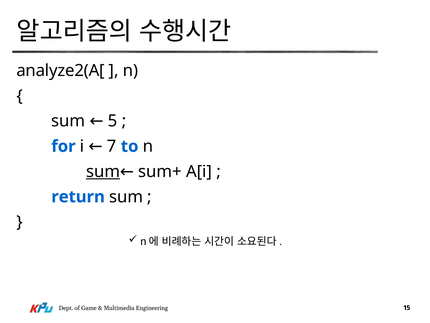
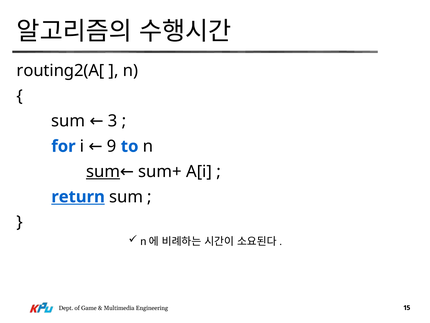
analyze2(A[: analyze2(A[ -> routing2(A[ (61, 71)
5: 5 -> 3 (113, 121)
7: 7 -> 9 (112, 146)
return underline: none -> present (78, 197)
